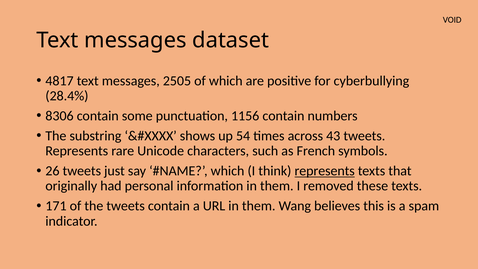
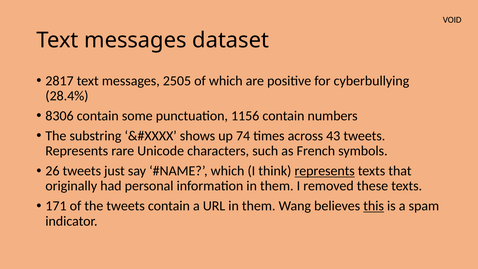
4817: 4817 -> 2817 (60, 81)
54: 54 -> 74 (243, 136)
this underline: none -> present (374, 206)
